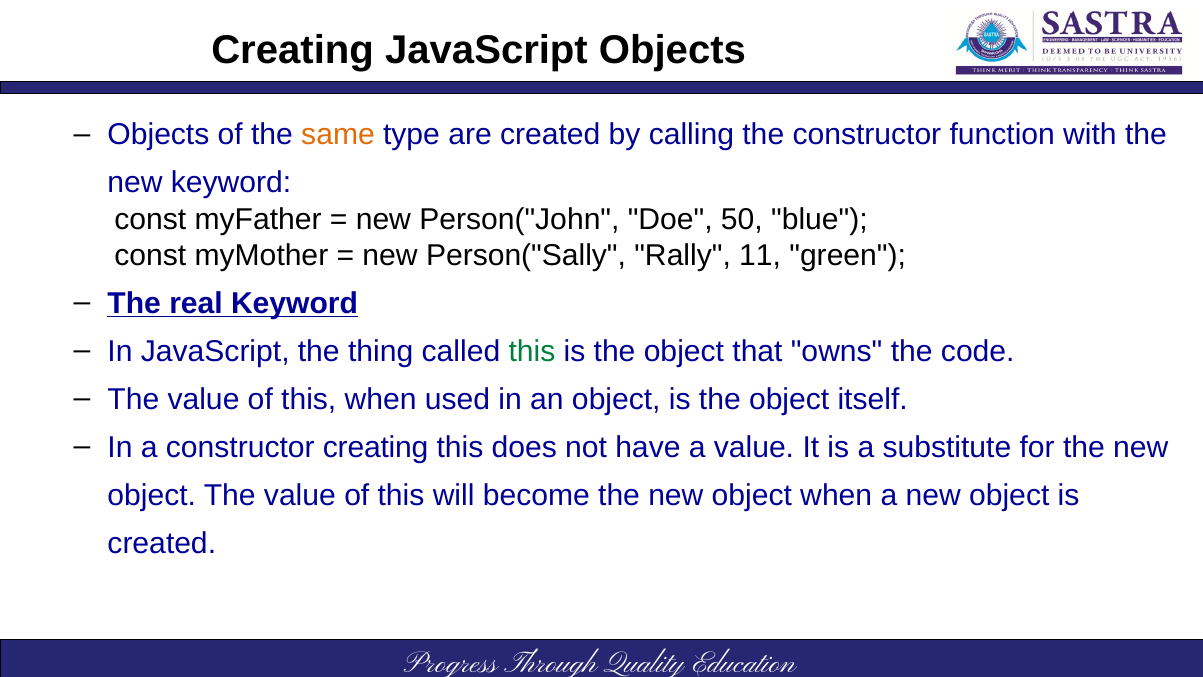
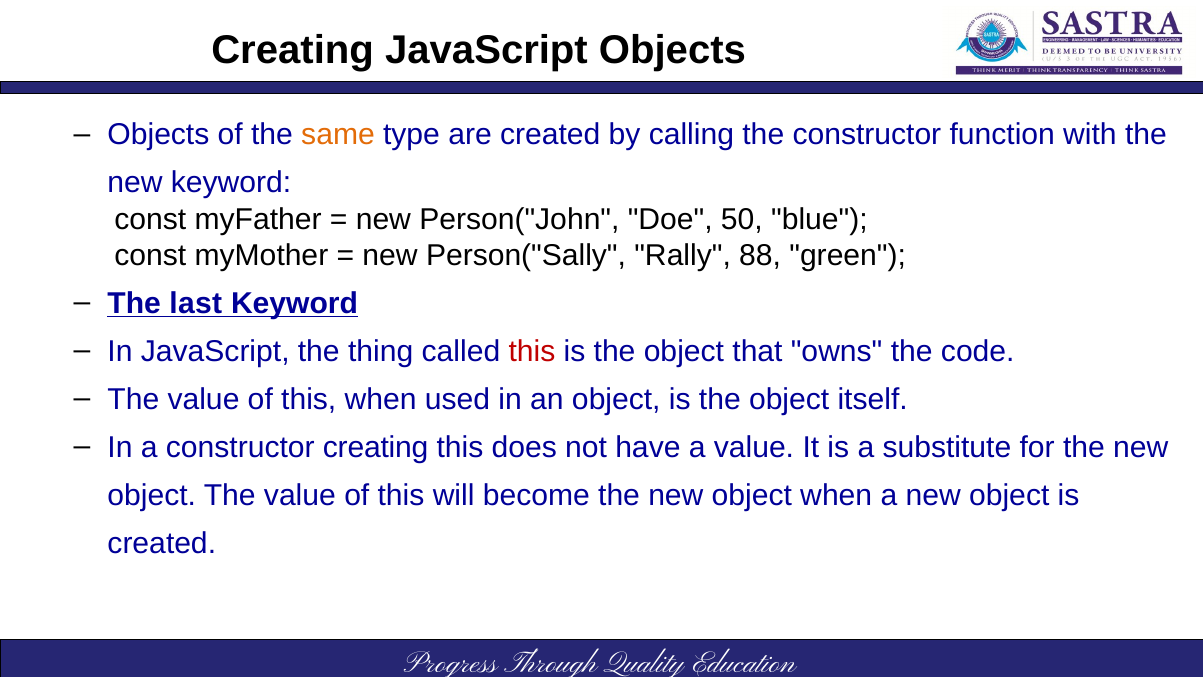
11: 11 -> 88 (760, 255)
real: real -> last (196, 303)
this colour: green -> red (532, 351)
